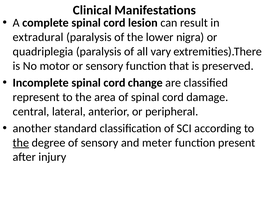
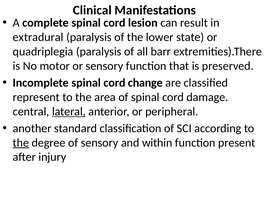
nigra: nigra -> state (190, 37)
vary: vary -> barr (161, 52)
lateral underline: none -> present (69, 111)
meter: meter -> within (157, 142)
